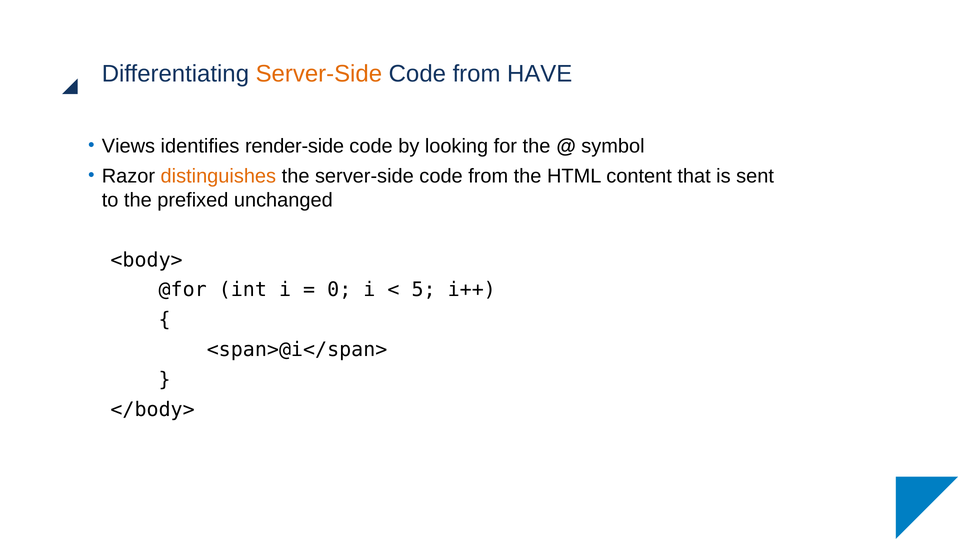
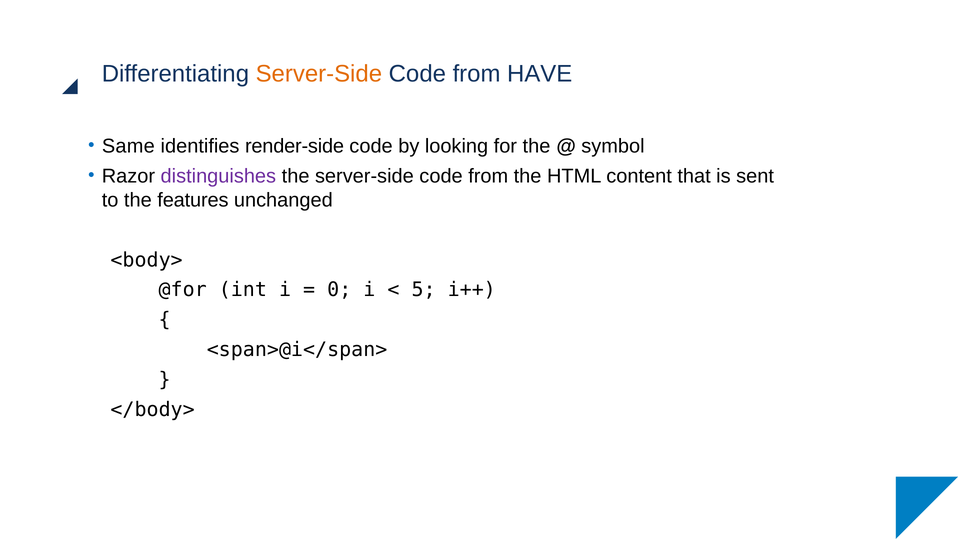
Views: Views -> Same (128, 146)
distinguishes colour: orange -> purple (218, 176)
prefixed: prefixed -> features (193, 200)
